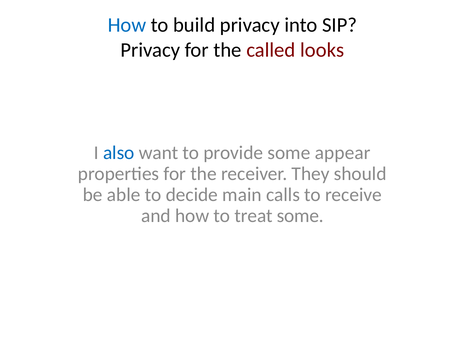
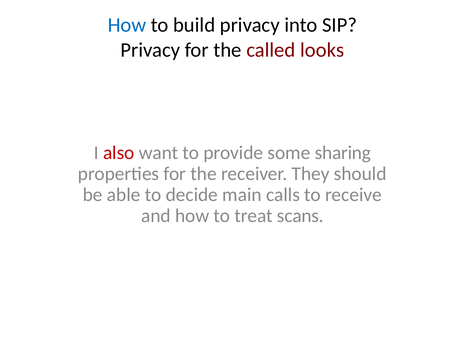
also colour: blue -> red (119, 153)
appear: appear -> sharing (343, 153)
treat some: some -> scans (300, 216)
